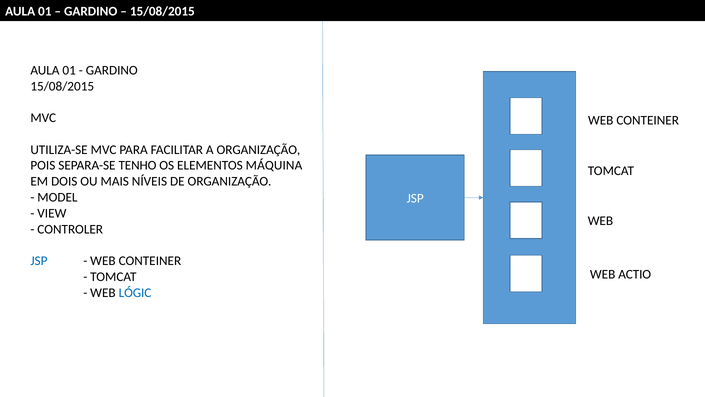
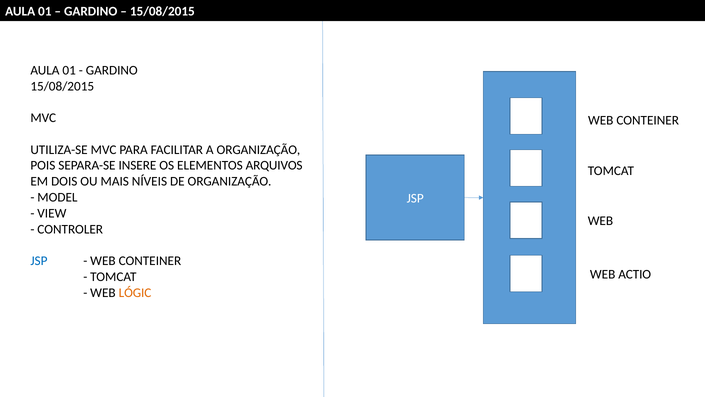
TENHO: TENHO -> INSERE (137, 165)
MÁQUINA: MÁQUINA -> ARQUIVOS (274, 165)
LÓGIC colour: blue -> orange (135, 292)
